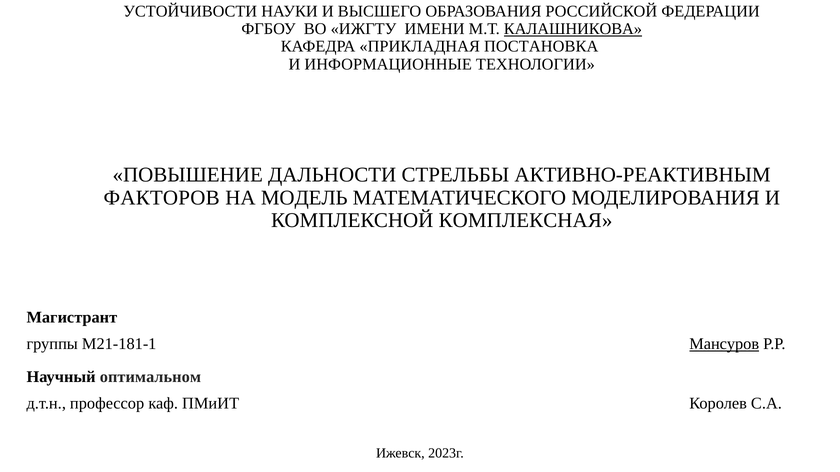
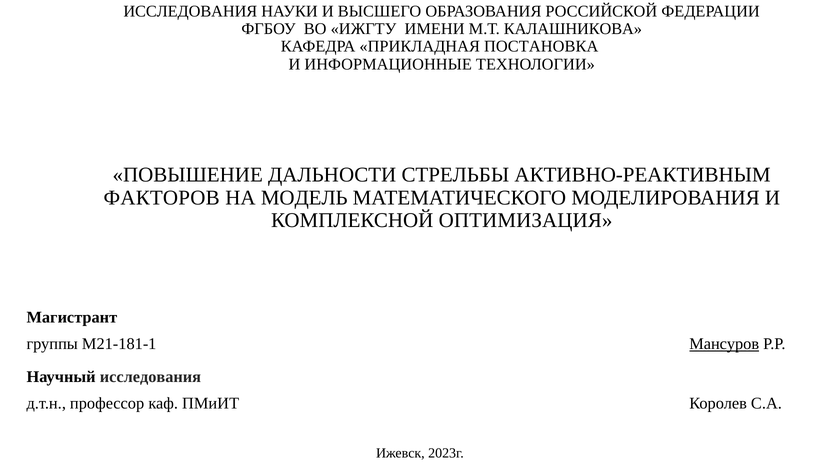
УСТОЙЧИВОСТИ: УСТОЙЧИВОСТИ -> ИССЛЕДОВАНИЯ (190, 11)
КАЛАШНИКОВА underline: present -> none (573, 29)
КОМПЛЕКСНАЯ: КОМПЛЕКСНАЯ -> ОПТИМИЗАЦИЯ (526, 221)
Научный оптимальном: оптимальном -> исследования (150, 377)
